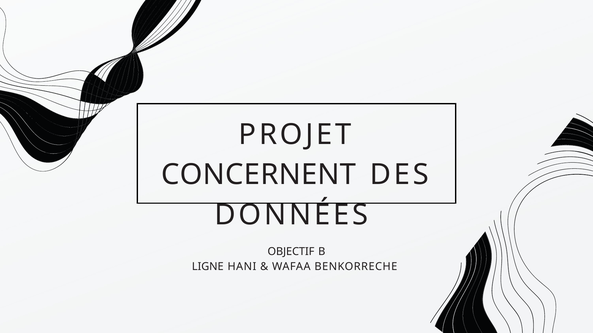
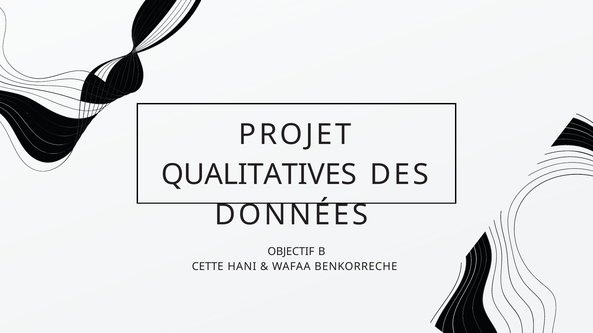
CONCERNENT: CONCERNENT -> QUALITATIVES (259, 175)
LIGNE: LIGNE -> CETTE (208, 267)
